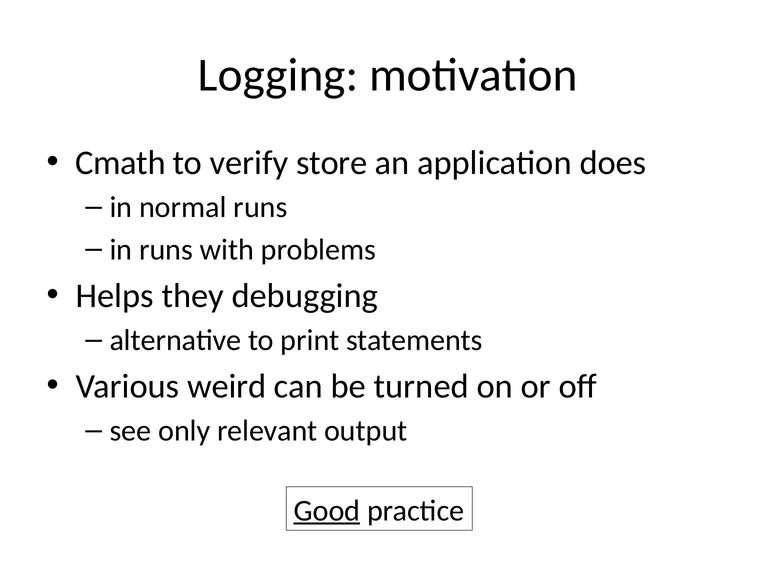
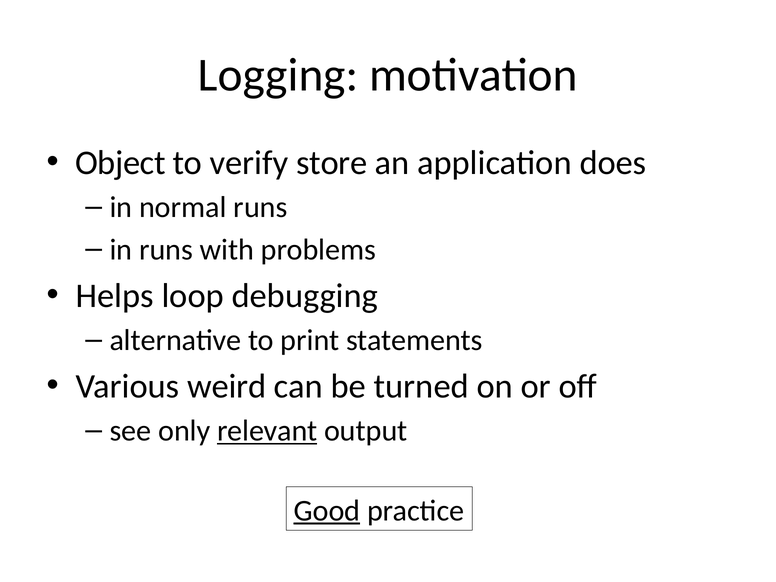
Cmath: Cmath -> Object (120, 163)
they: they -> loop (193, 296)
relevant underline: none -> present (267, 431)
